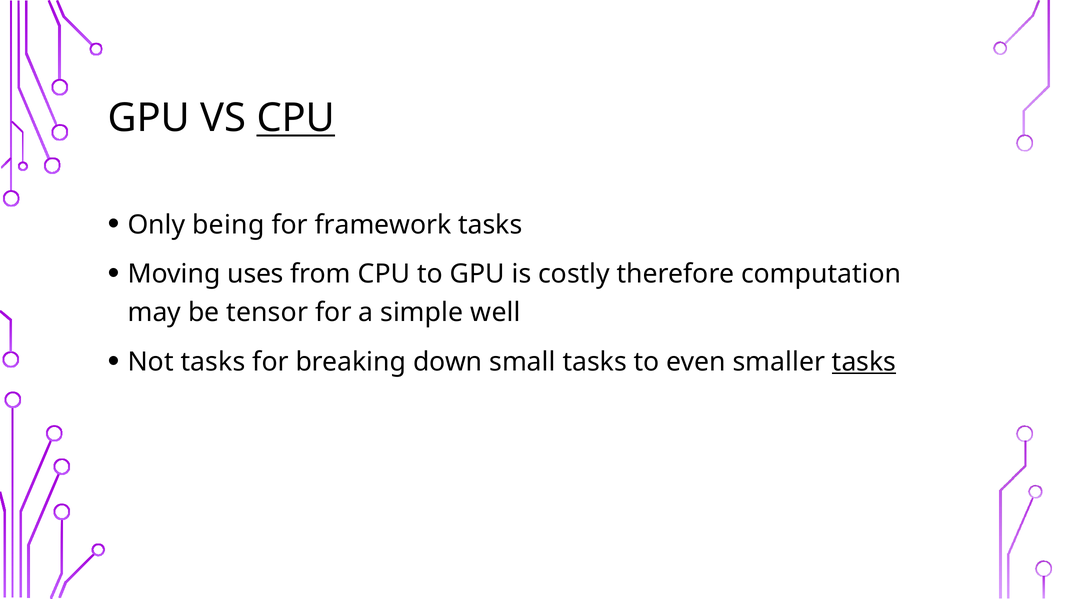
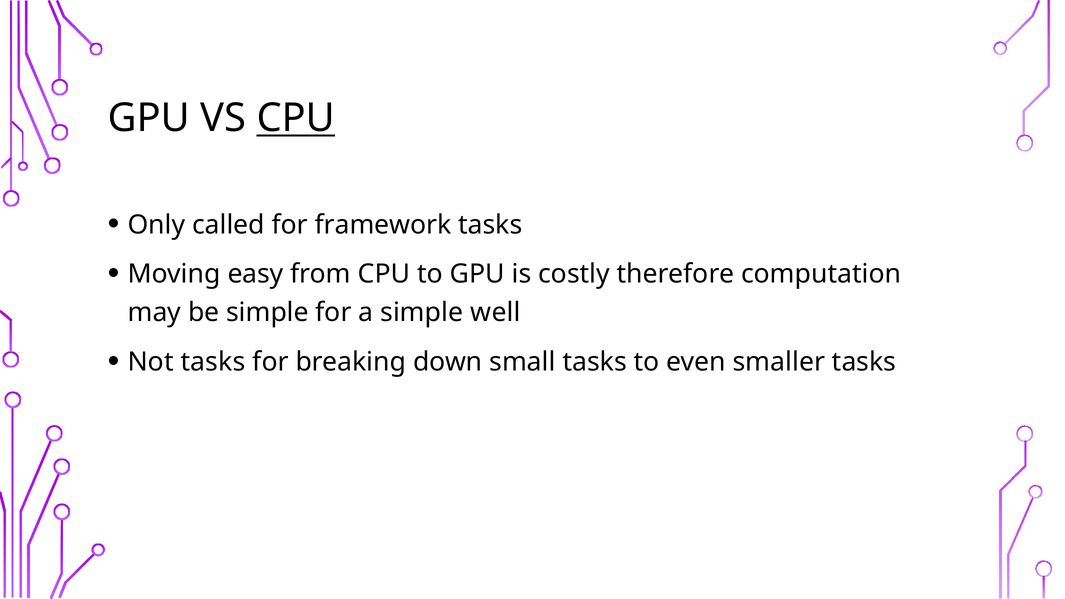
being: being -> called (229, 225)
uses: uses -> easy (255, 274)
be tensor: tensor -> simple (267, 313)
tasks underline: present -> none (864, 362)
